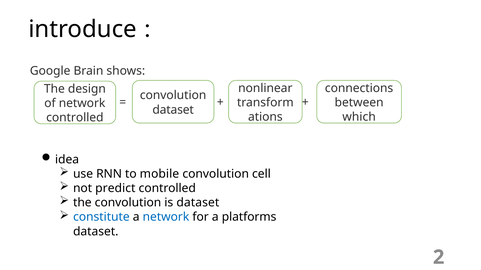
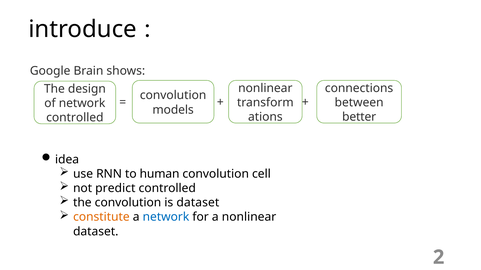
dataset: dataset -> models (173, 110)
which: which -> better (359, 117)
mobile: mobile -> human (160, 174)
constitute colour: blue -> orange (101, 217)
a platforms: platforms -> nonlinear (249, 217)
